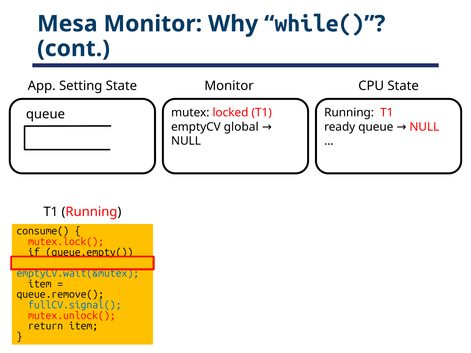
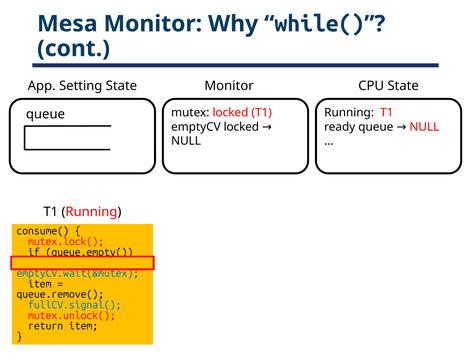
emptyCV global: global -> locked (241, 127)
